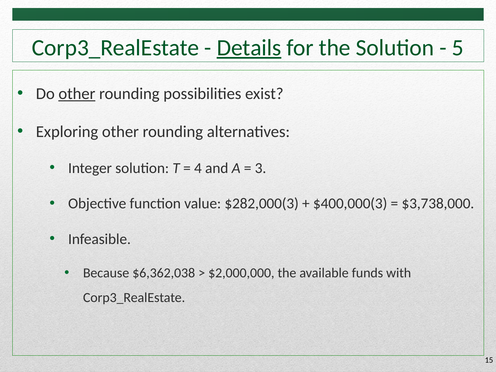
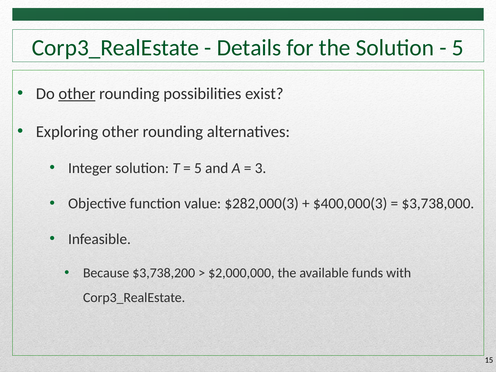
Details underline: present -> none (249, 48)
4: 4 -> 5 (198, 168)
$6,362,038: $6,362,038 -> $3,738,200 (164, 273)
